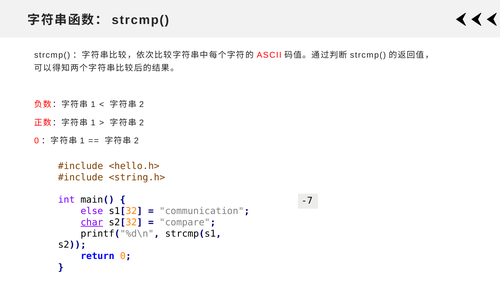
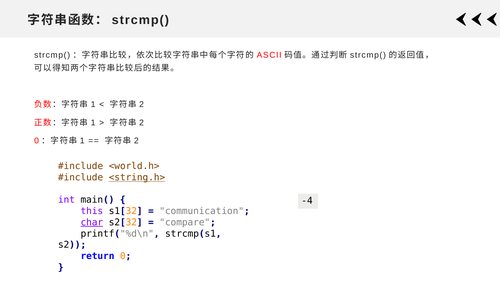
<hello.h>: <hello.h> -> <world.h> (134, 166)
<string.h> underline: none -> present (137, 178)
-7: -7 -> -4 (307, 201)
else: else -> this (92, 211)
